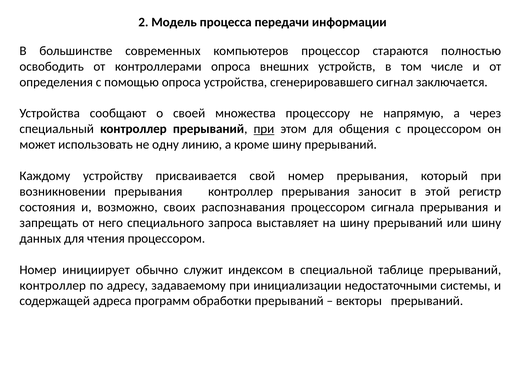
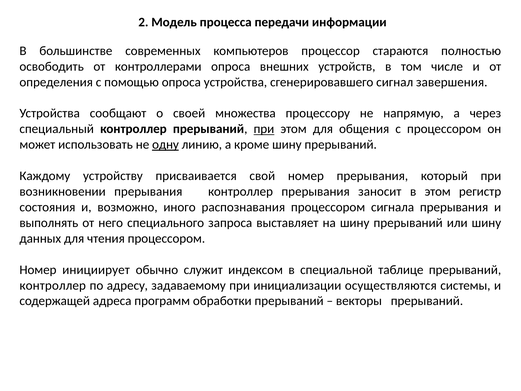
заключается: заключается -> завершения (452, 82)
одну underline: none -> present (165, 145)
в этой: этой -> этом (438, 191)
своих: своих -> иного (180, 207)
запрещать: запрещать -> выполнять (49, 223)
недостаточными: недостаточными -> осуществляются (391, 285)
